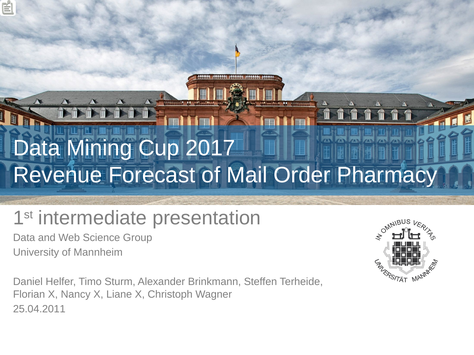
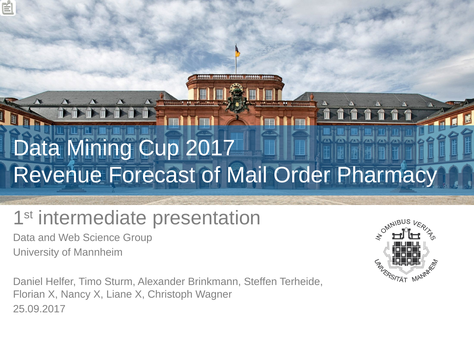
25.04.2011: 25.04.2011 -> 25.09.2017 (39, 310)
